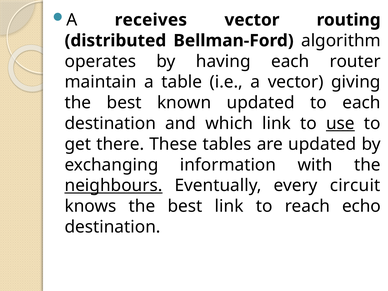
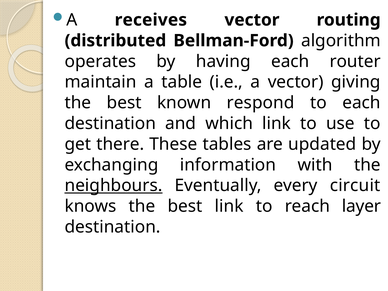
known updated: updated -> respond (261, 103)
use underline: present -> none (340, 123)
echo: echo -> layer (361, 206)
